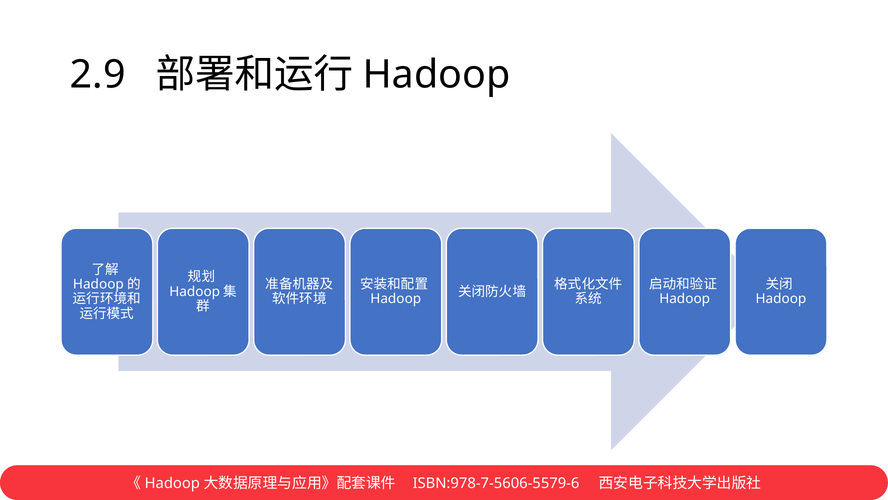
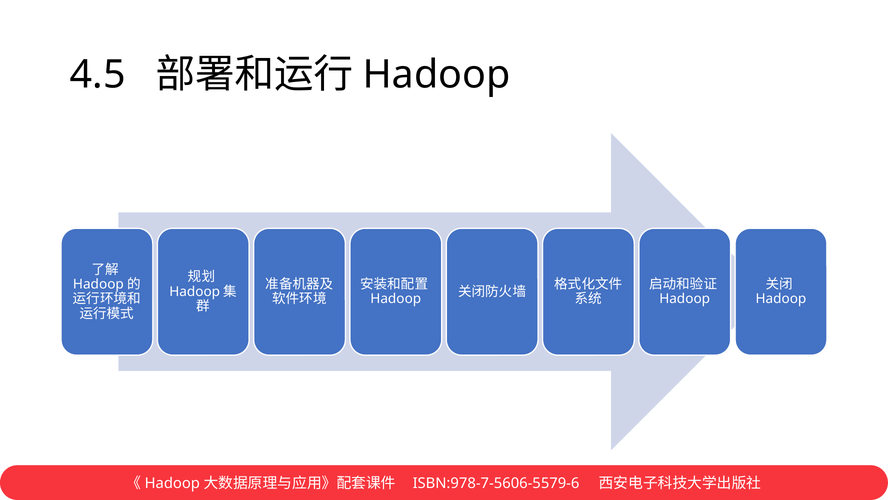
2.9: 2.9 -> 4.5 (98, 75)
